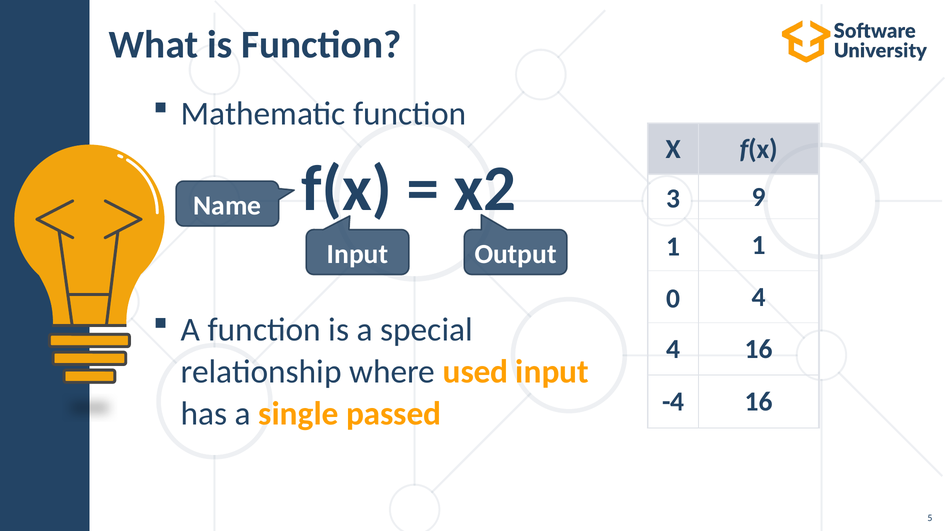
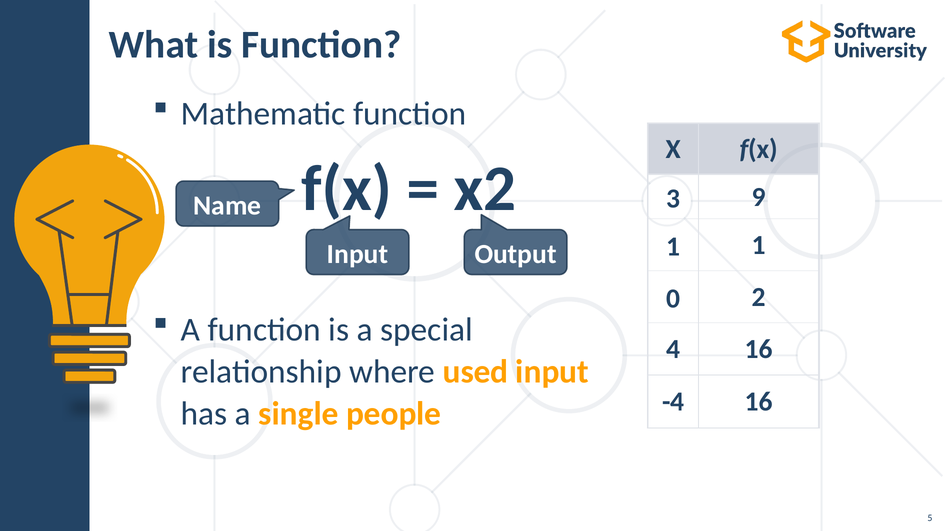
0 4: 4 -> 2 (759, 298)
passed: passed -> people (394, 414)
